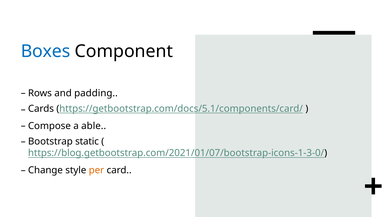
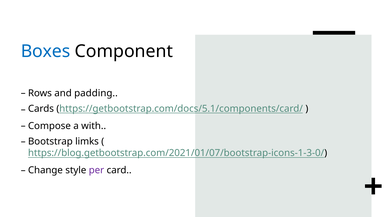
able: able -> with (94, 126)
static: static -> limks (87, 142)
per colour: orange -> purple (96, 170)
